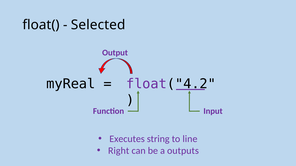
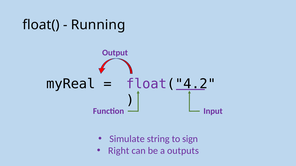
Selected: Selected -> Running (98, 25)
Executes: Executes -> Simulate (127, 139)
line: line -> sign (190, 139)
